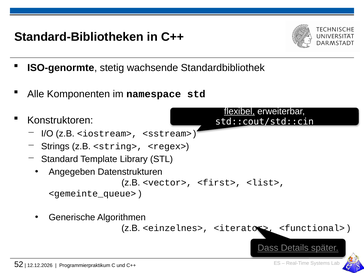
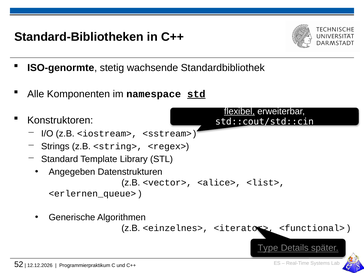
std underline: none -> present (196, 94)
<first>: <first> -> <alice> (219, 183)
<gemeinte_queue>: <gemeinte_queue> -> <erlernen_queue> (92, 194)
Dass: Dass -> Type (268, 248)
